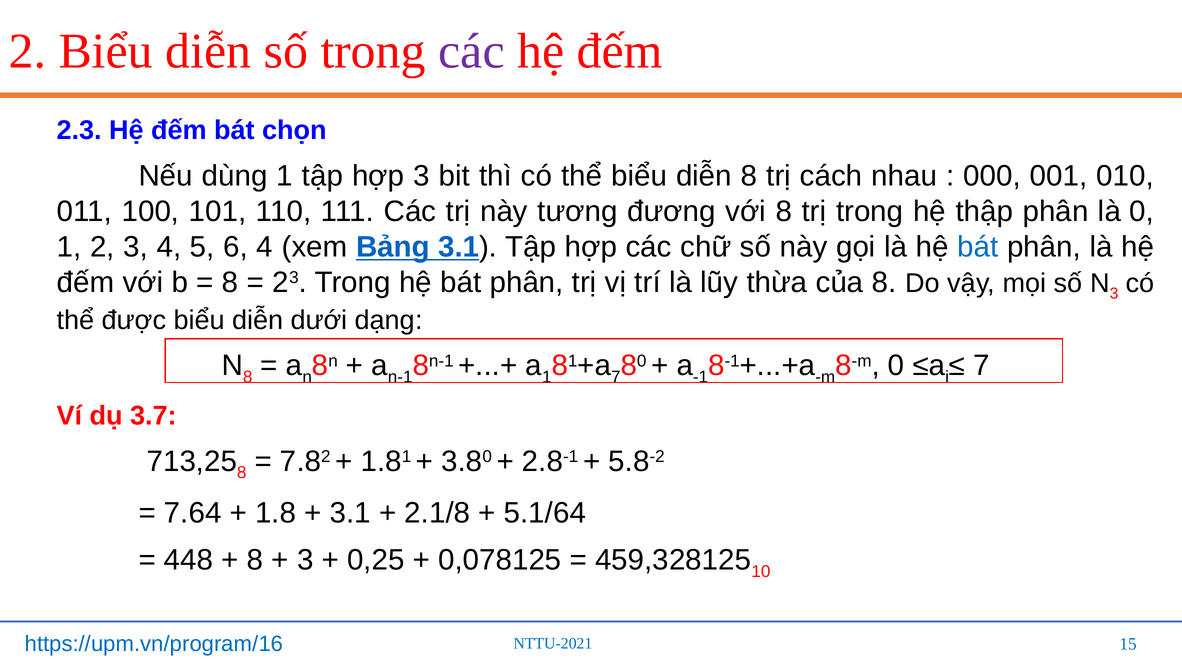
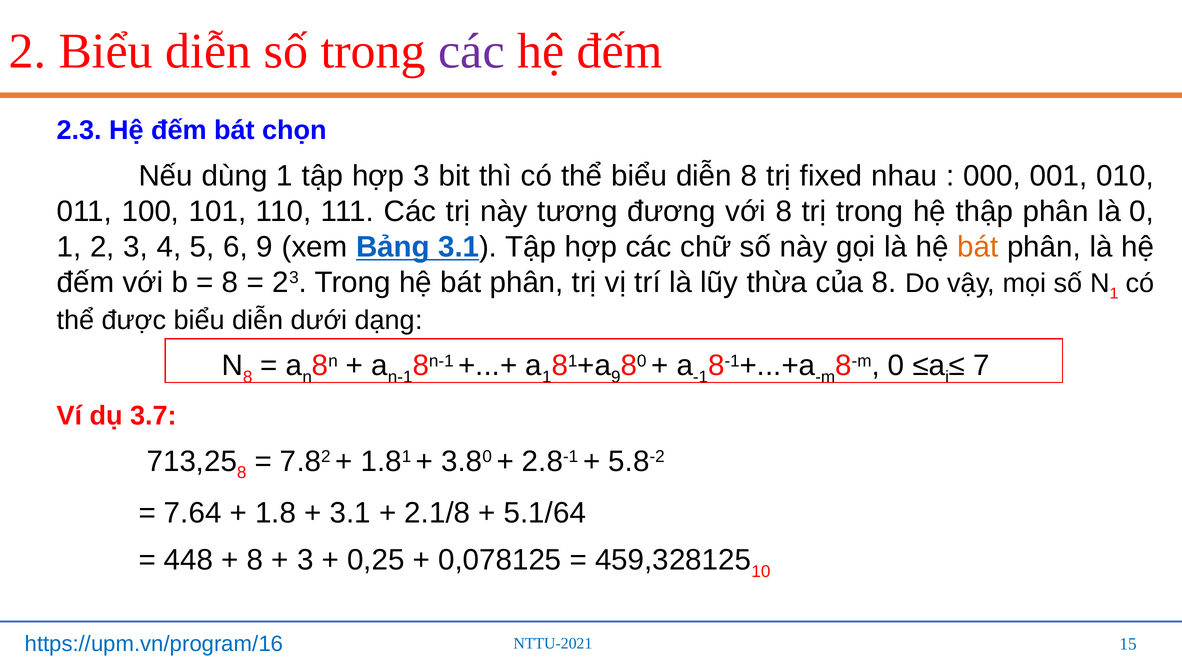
cách: cách -> fixed (831, 176)
6 4: 4 -> 9 (265, 247)
bát colour: blue -> orange (978, 247)
3: 3 -> 1 (1114, 294)
7: 7 -> 9 (616, 377)
